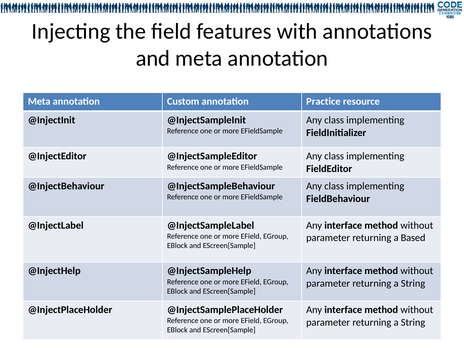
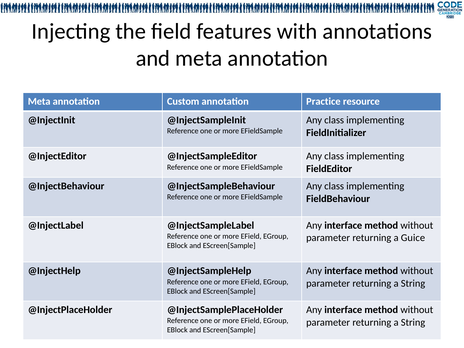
Based: Based -> Guice (413, 238)
